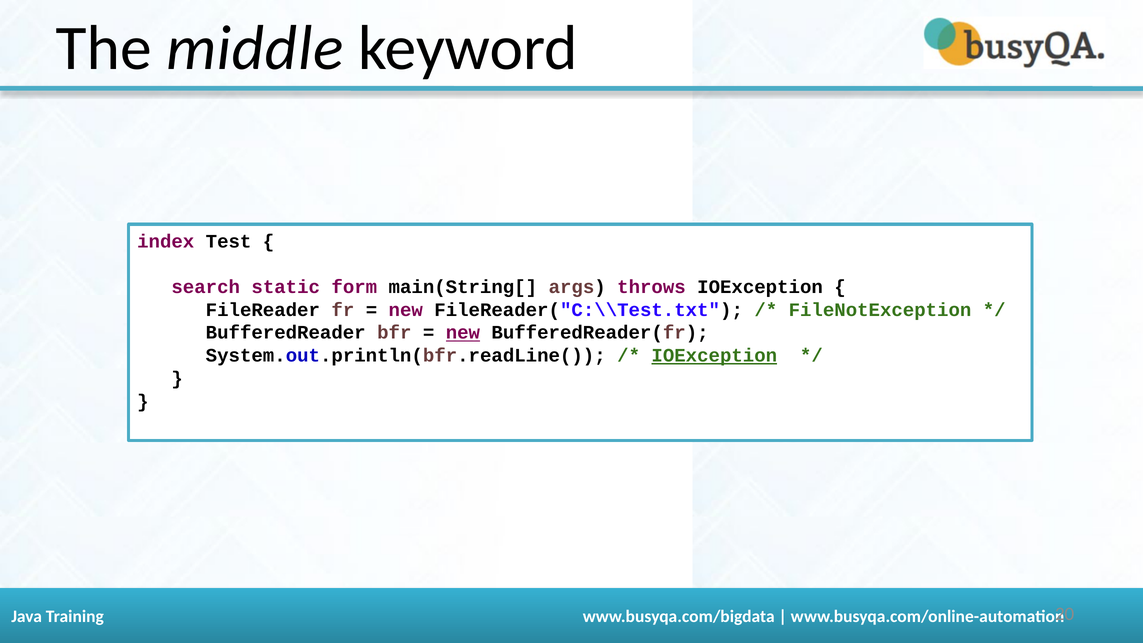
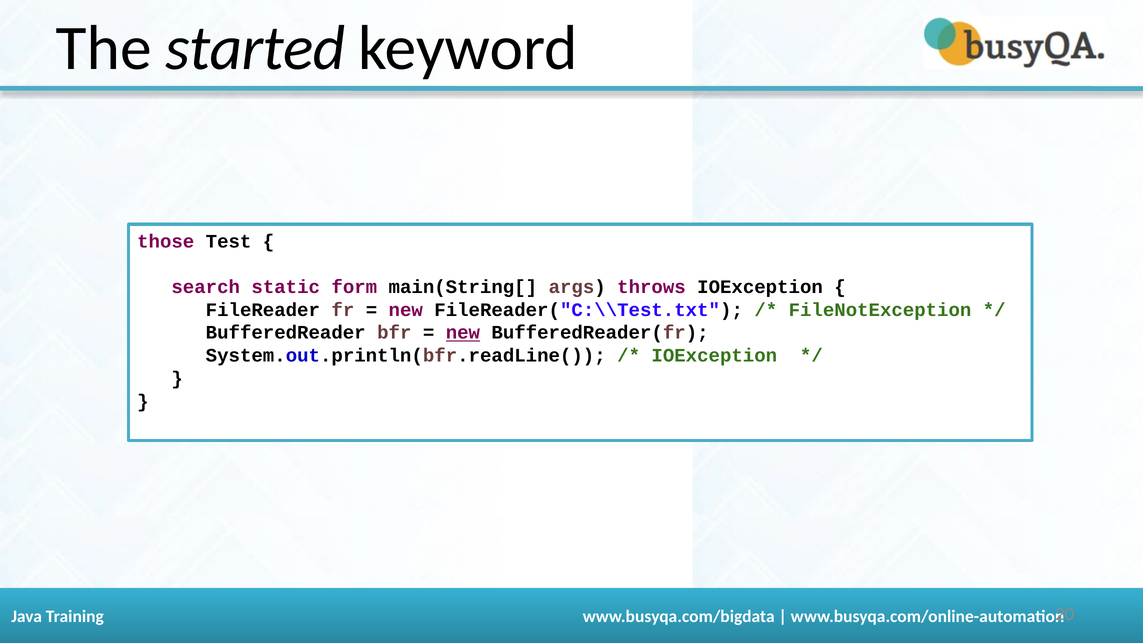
middle: middle -> started (255, 48)
index: index -> those (166, 241)
IOException underline: present -> none (714, 356)
